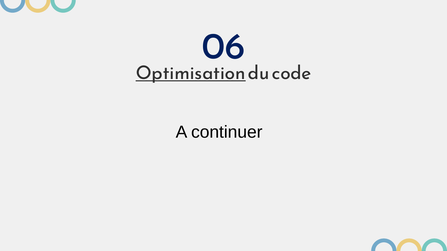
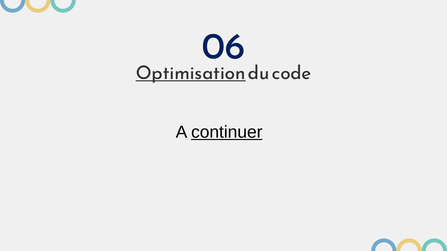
continuer underline: none -> present (227, 132)
